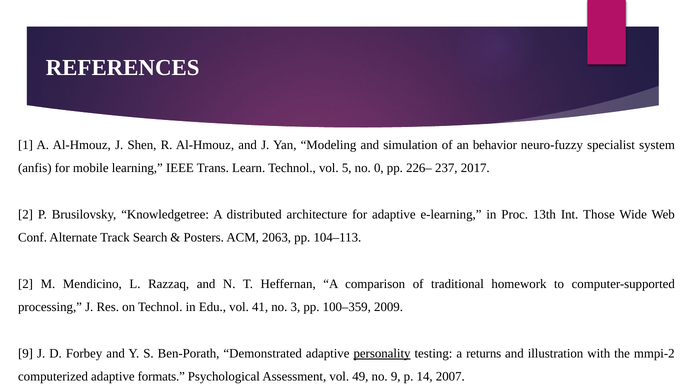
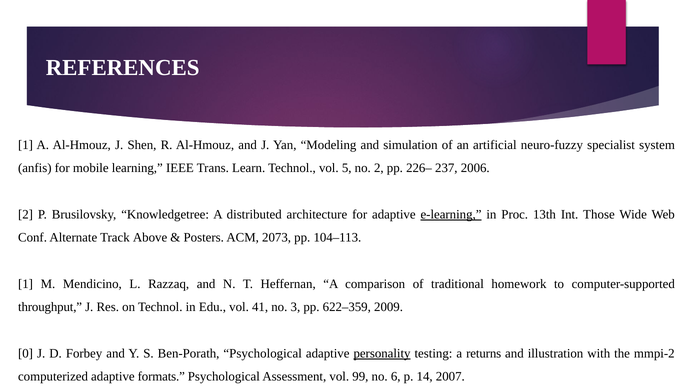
behavior: behavior -> artificial (495, 145)
no 0: 0 -> 2 (379, 168)
2017: 2017 -> 2006 (475, 168)
e-learning underline: none -> present (451, 214)
Search: Search -> Above (150, 237)
2063: 2063 -> 2073 (277, 237)
2: 2 -> 1 (26, 284)
processing: processing -> throughput (50, 307)
100–359: 100–359 -> 622–359 (347, 307)
9: 9 -> 0 (26, 353)
Ben-Porath Demonstrated: Demonstrated -> Psychological (263, 353)
49: 49 -> 99 (360, 376)
no 9: 9 -> 6 (396, 376)
